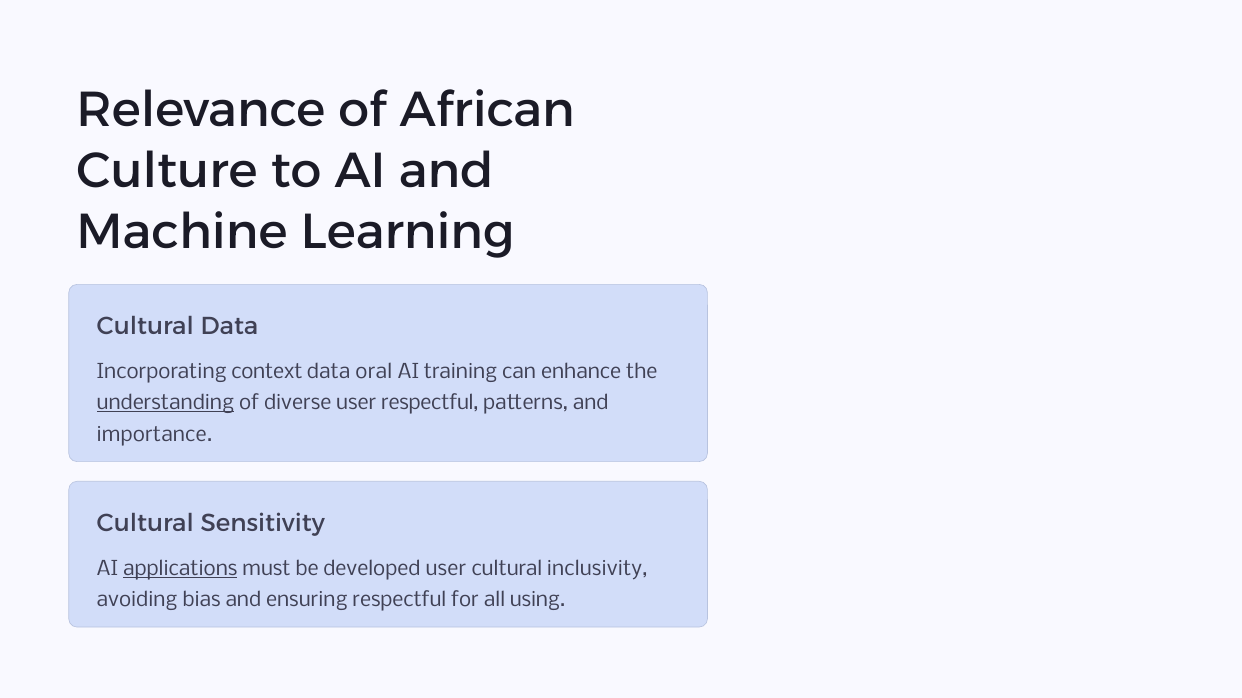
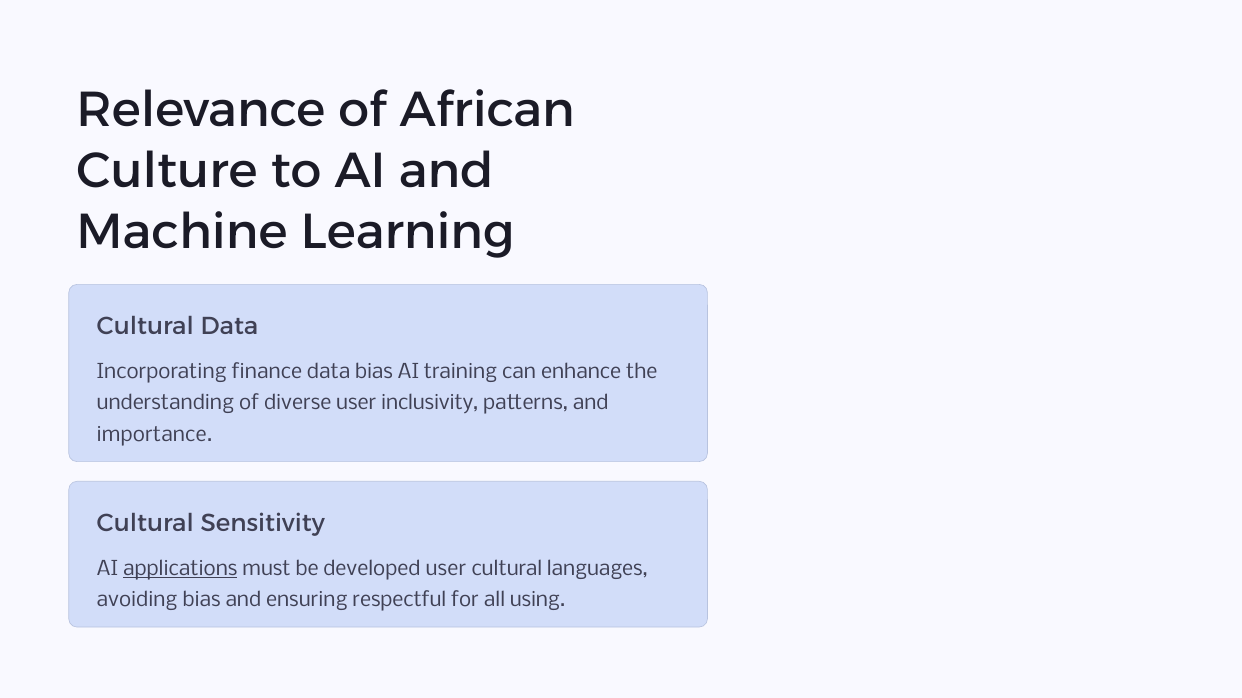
context: context -> finance (267, 372)
data oral: oral -> bias (374, 372)
understanding underline: present -> none (165, 404)
user respectful: respectful -> inclusivity (430, 404)
inclusivity: inclusivity -> languages (597, 569)
